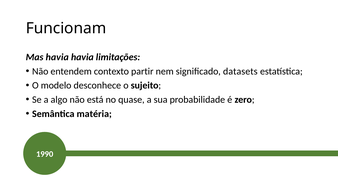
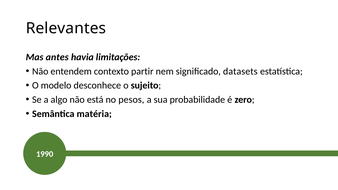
Funcionam: Funcionam -> Relevantes (66, 28)
Mas havia: havia -> antes (57, 57)
quase: quase -> pesos (131, 100)
